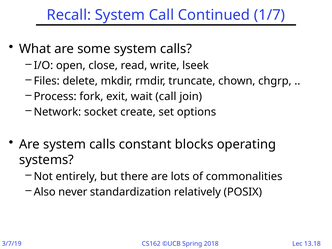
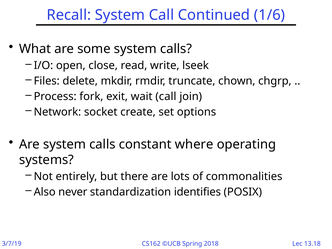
1/7: 1/7 -> 1/6 (270, 15)
blocks: blocks -> where (194, 144)
relatively: relatively -> identifies (197, 192)
